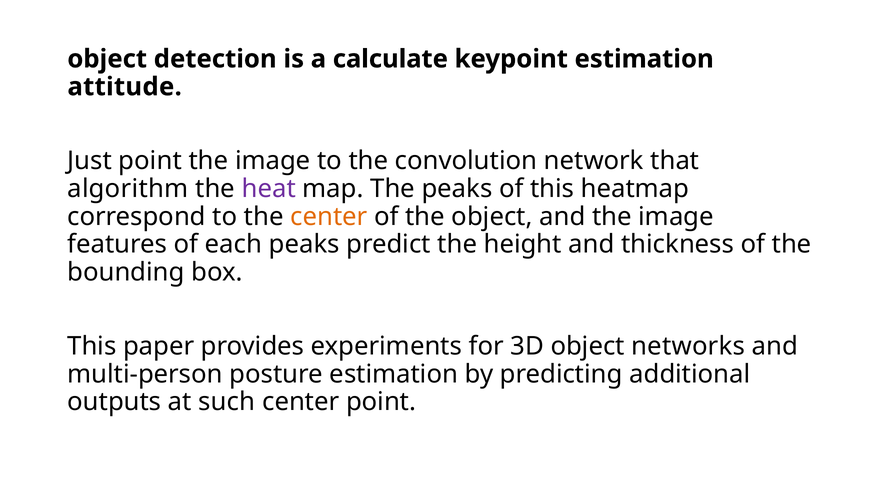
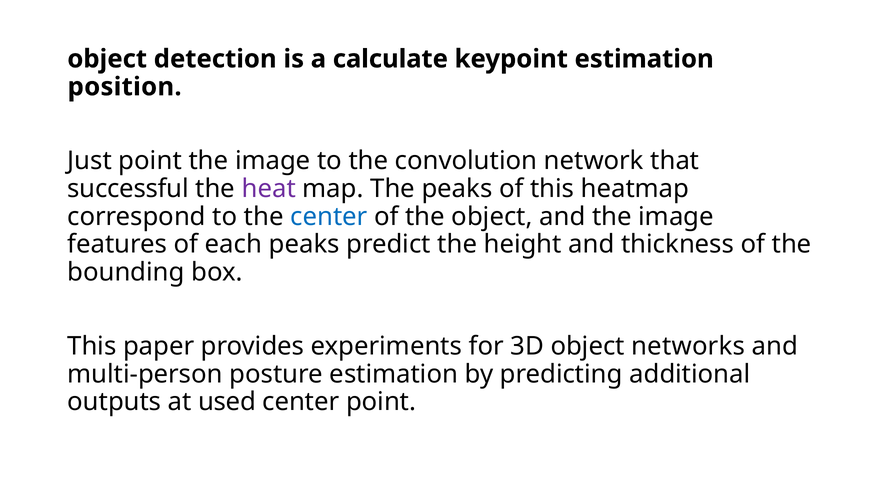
attitude: attitude -> position (125, 87)
algorithm: algorithm -> successful (128, 189)
center colour: orange -> blue (329, 216)
such: such -> used (227, 402)
